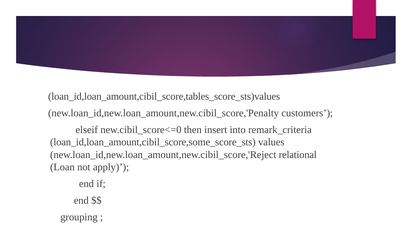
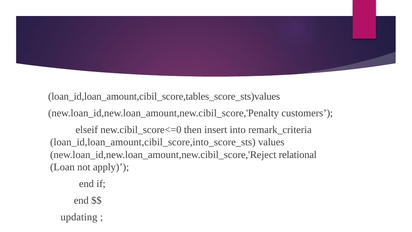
loan_id,loan_amount,cibil_score,some_score_sts: loan_id,loan_amount,cibil_score,some_score_sts -> loan_id,loan_amount,cibil_score,into_score_sts (153, 142)
grouping: grouping -> updating (79, 217)
